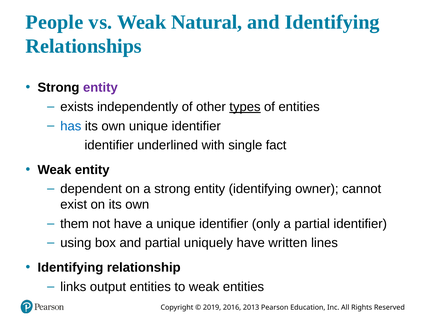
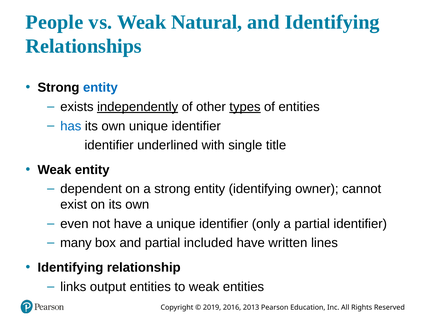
entity colour: purple -> blue (100, 88)
independently underline: none -> present (138, 107)
fact: fact -> title (276, 145)
them: them -> even (74, 224)
using: using -> many (76, 243)
uniquely: uniquely -> included (208, 243)
